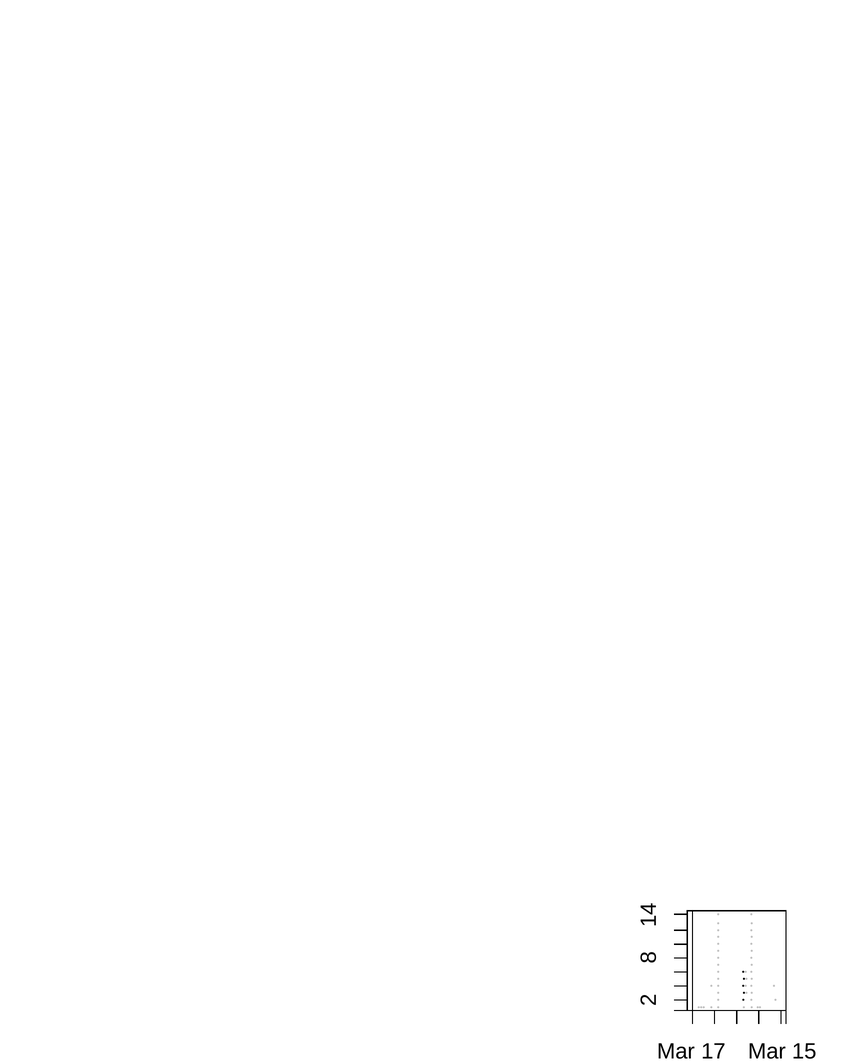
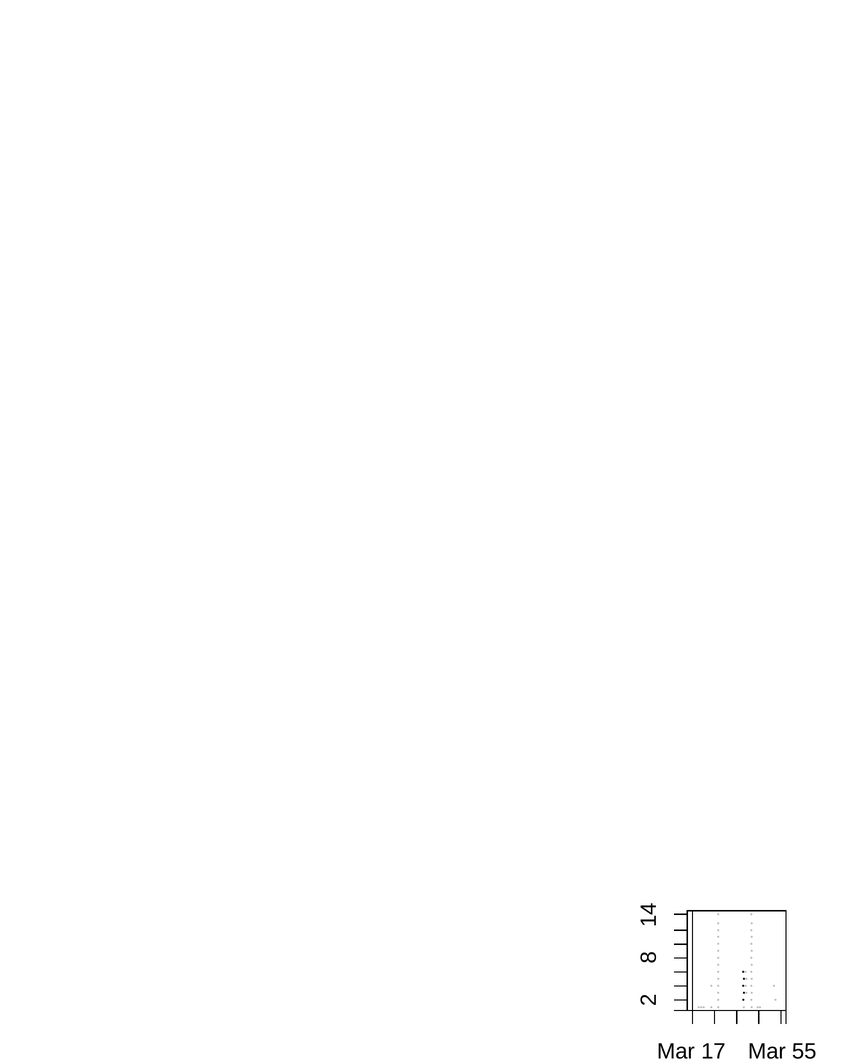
15: 15 -> 55 (804, 1051)
